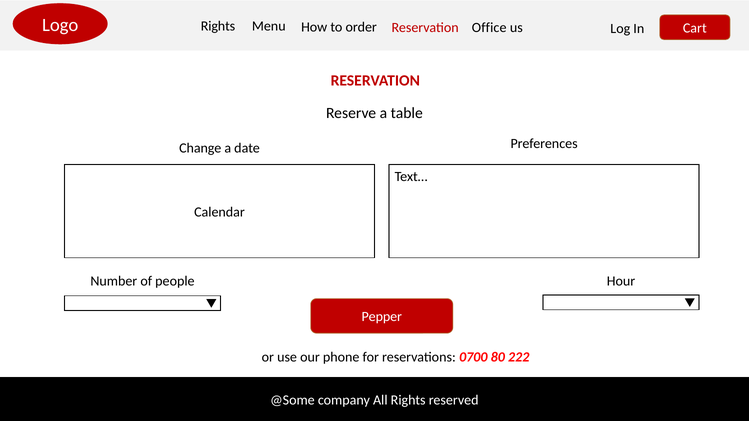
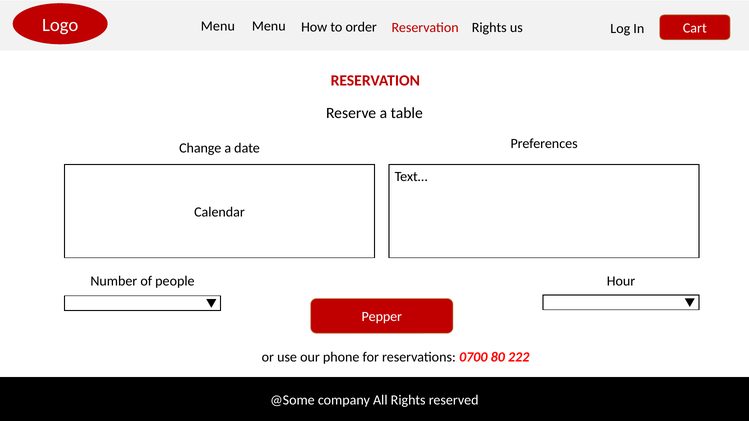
order Office: Office -> Rights (489, 28)
Rights: Rights -> Menu (218, 26)
